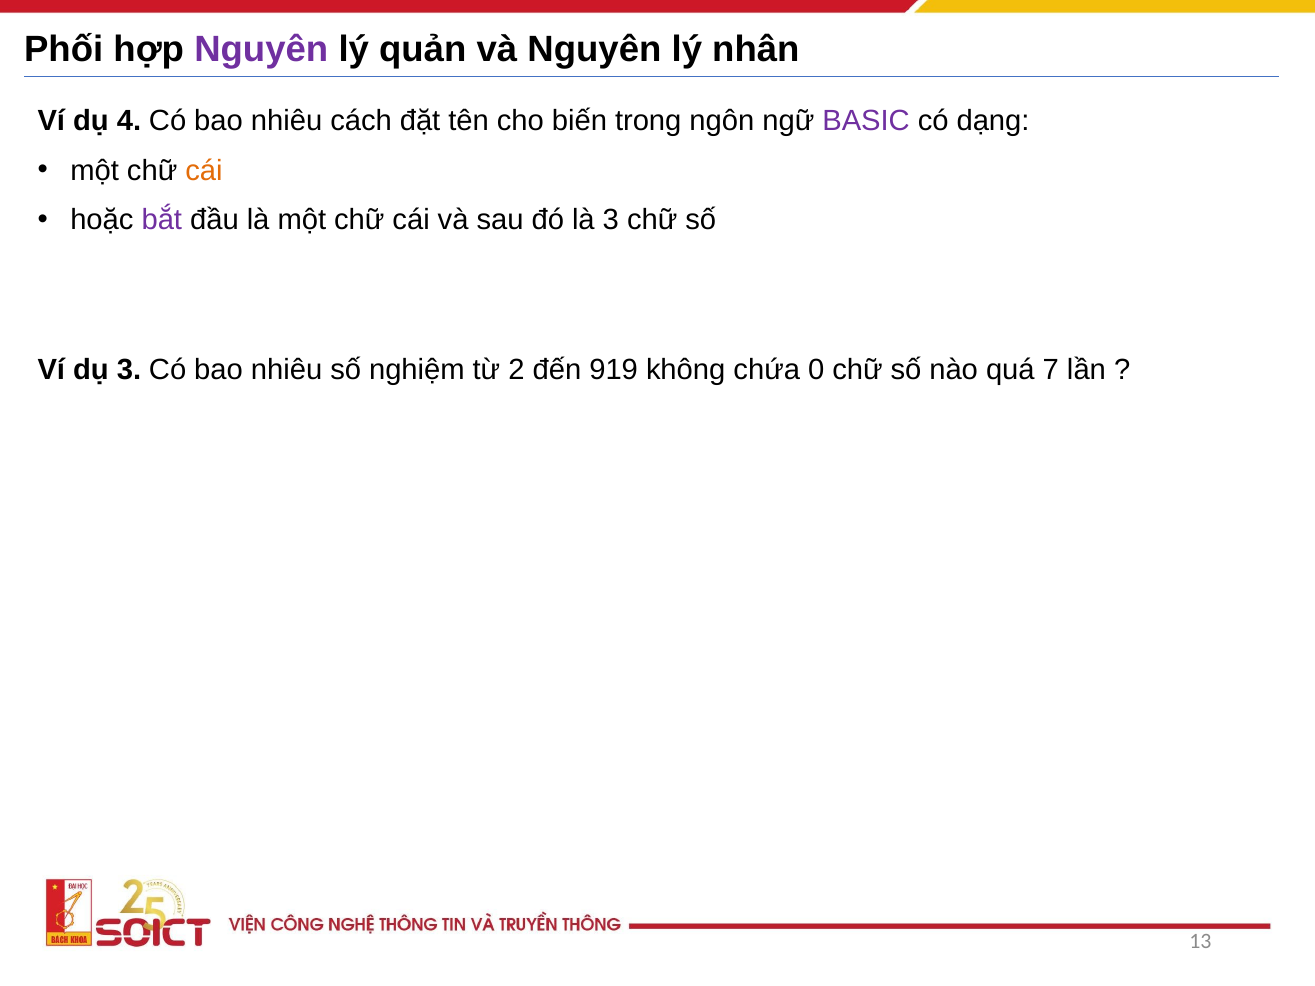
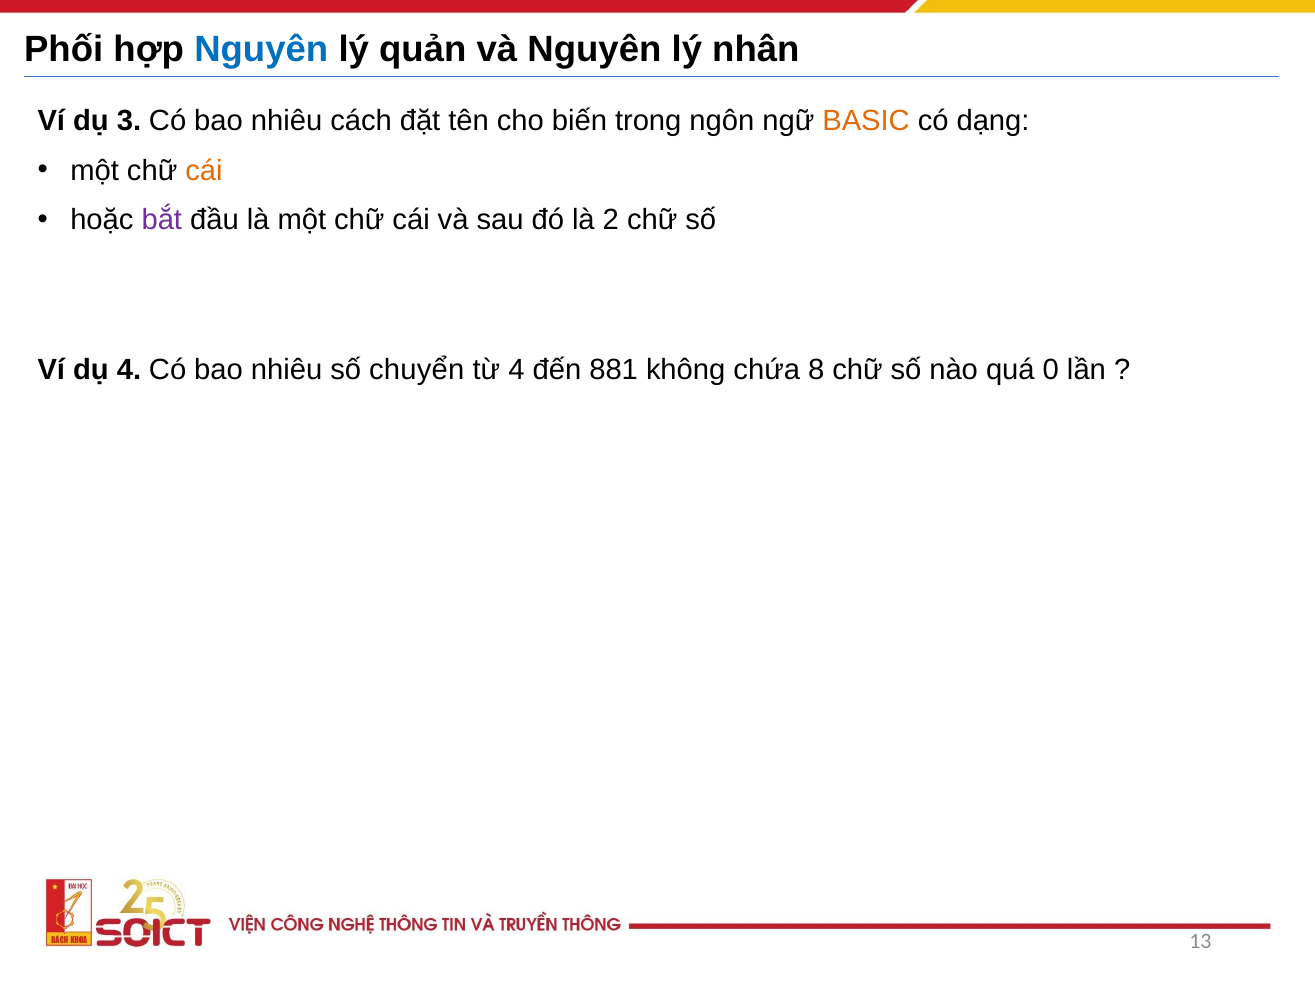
Nguyên colour: purple -> blue (261, 49)
4: 4 -> 3 (129, 121)
BASIC colour: purple -> orange (866, 121)
là 3: 3 -> 2 (611, 220)
dụ 3: 3 -> 4 (129, 370)
nghiệm: nghiệm -> chuyển (417, 370)
từ 2: 2 -> 4 (516, 370)
919: 919 -> 881 (614, 370)
0: 0 -> 8 (816, 370)
7: 7 -> 0 (1051, 370)
